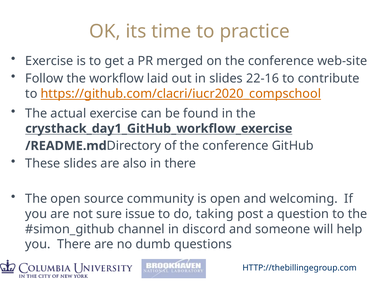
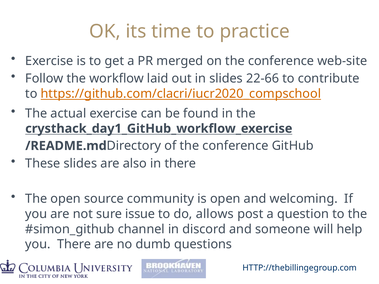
22-16: 22-16 -> 22-66 (263, 79)
taking: taking -> allows (215, 214)
